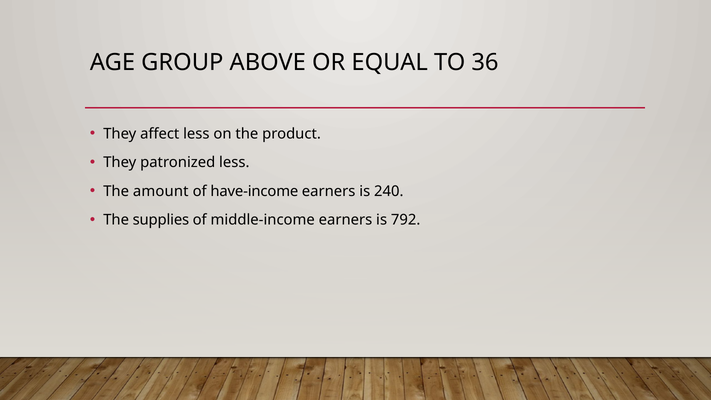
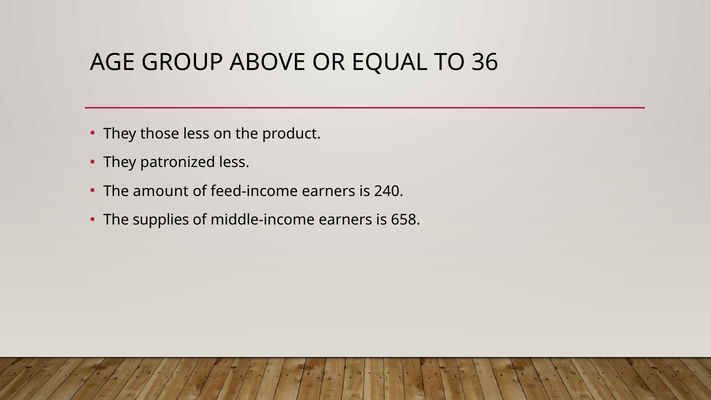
affect: affect -> those (160, 134)
have-income: have-income -> feed-income (254, 191)
792: 792 -> 658 (406, 220)
